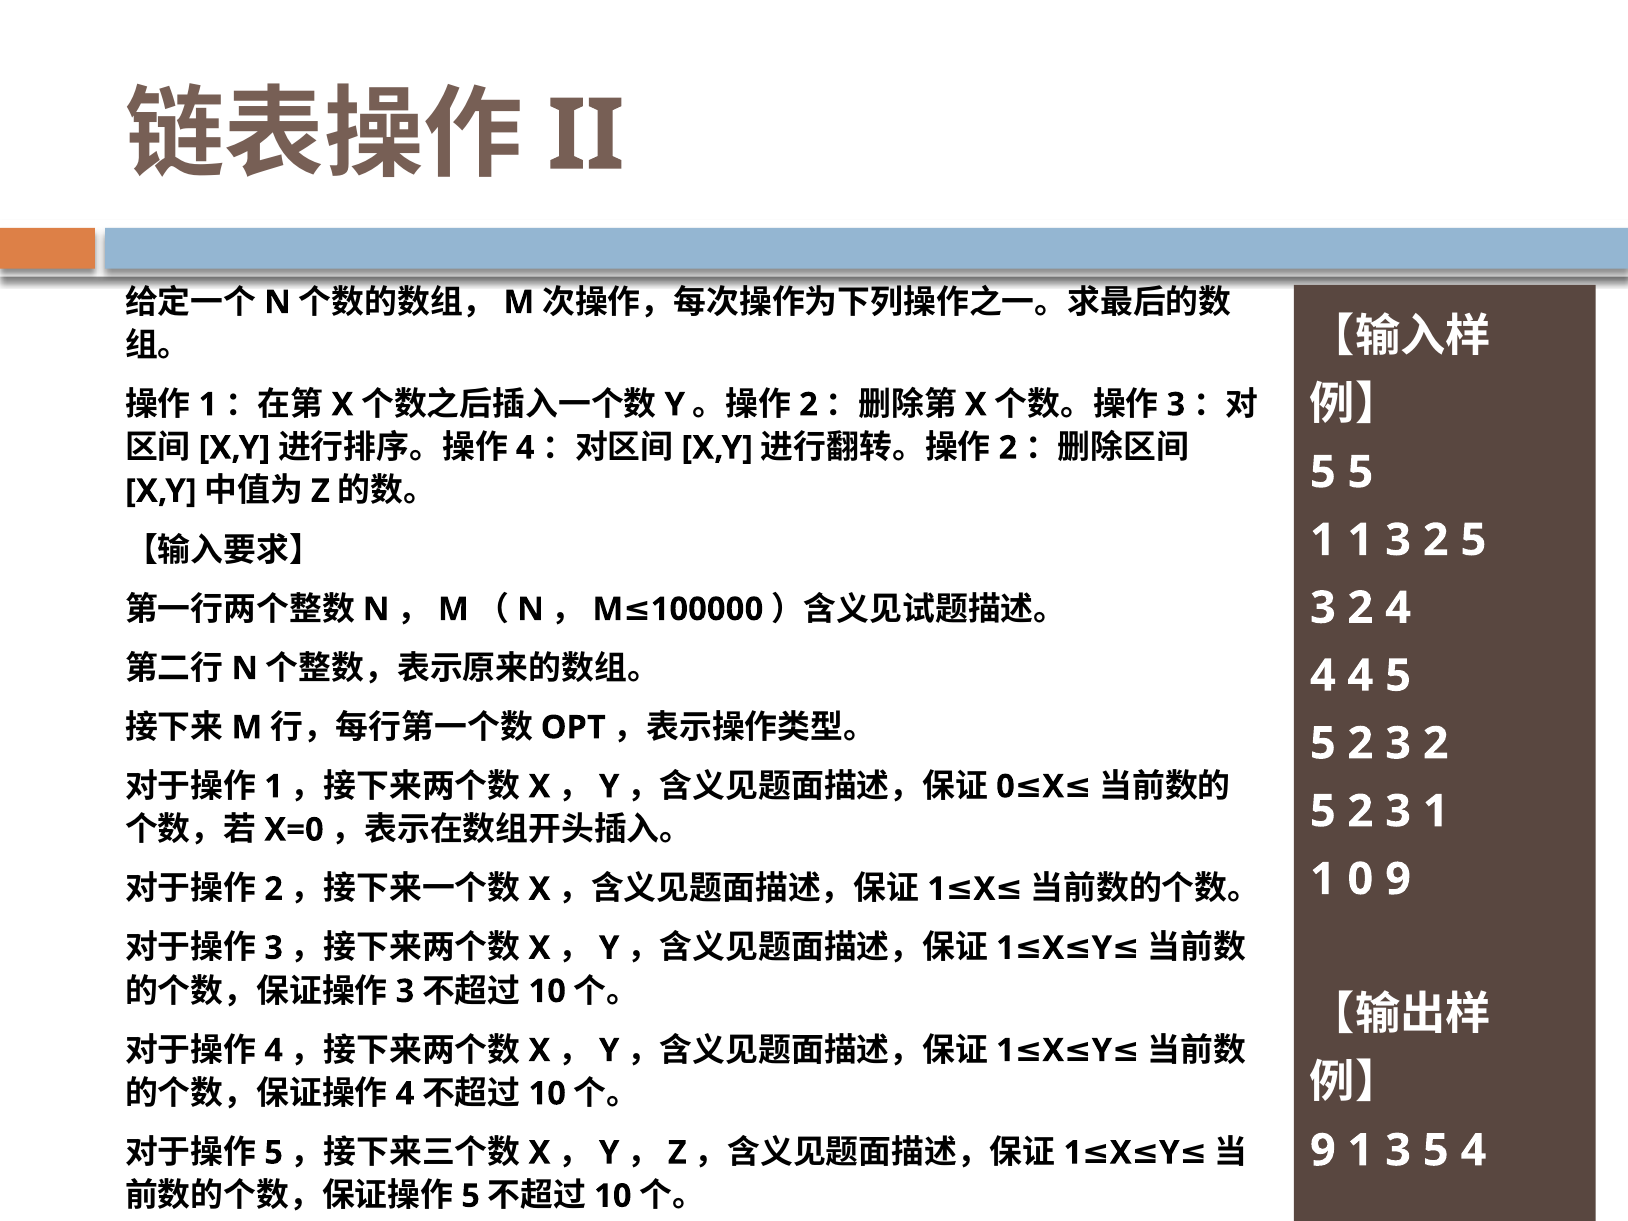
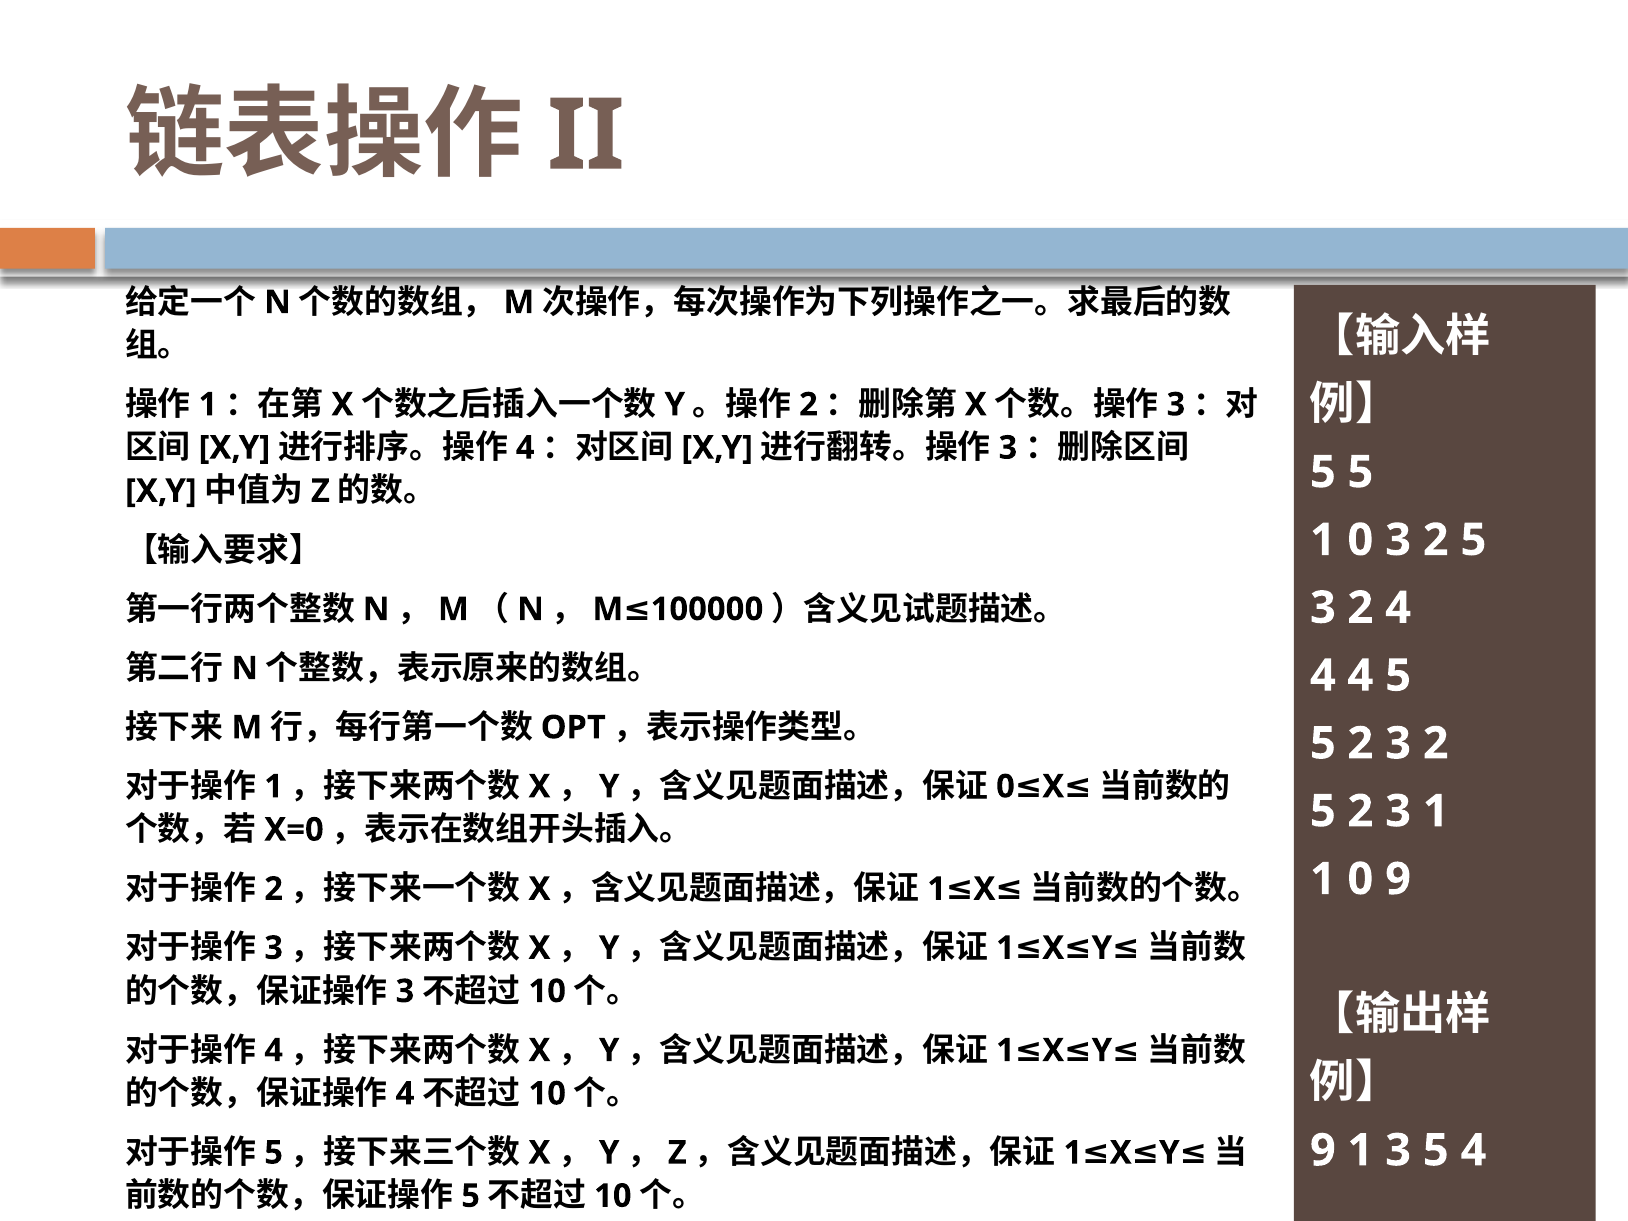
2: 2 -> 3 (1008, 448)
1: 1 -> 0 (1360, 540)
